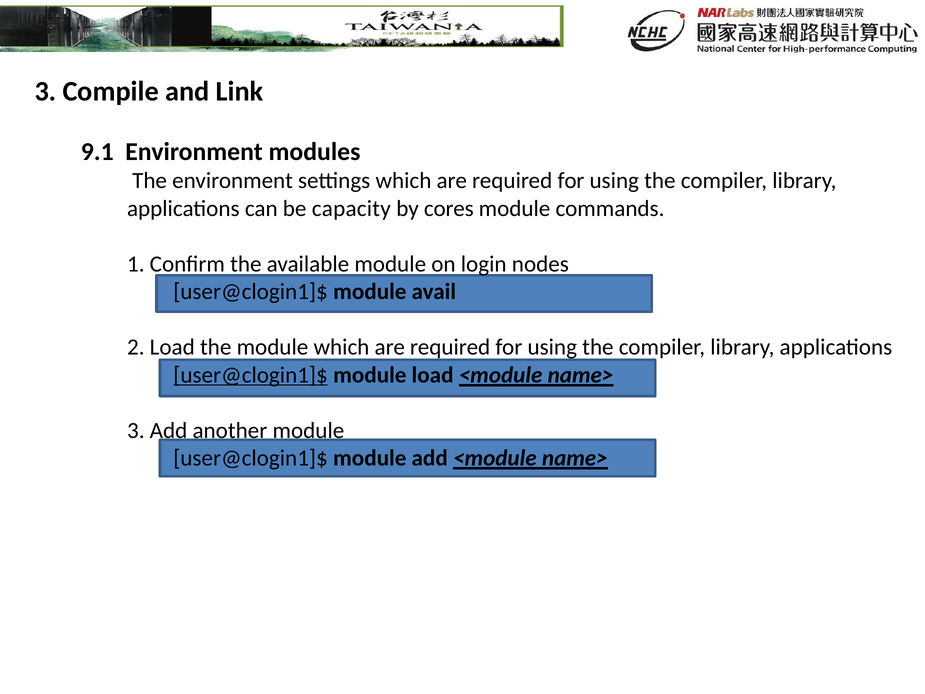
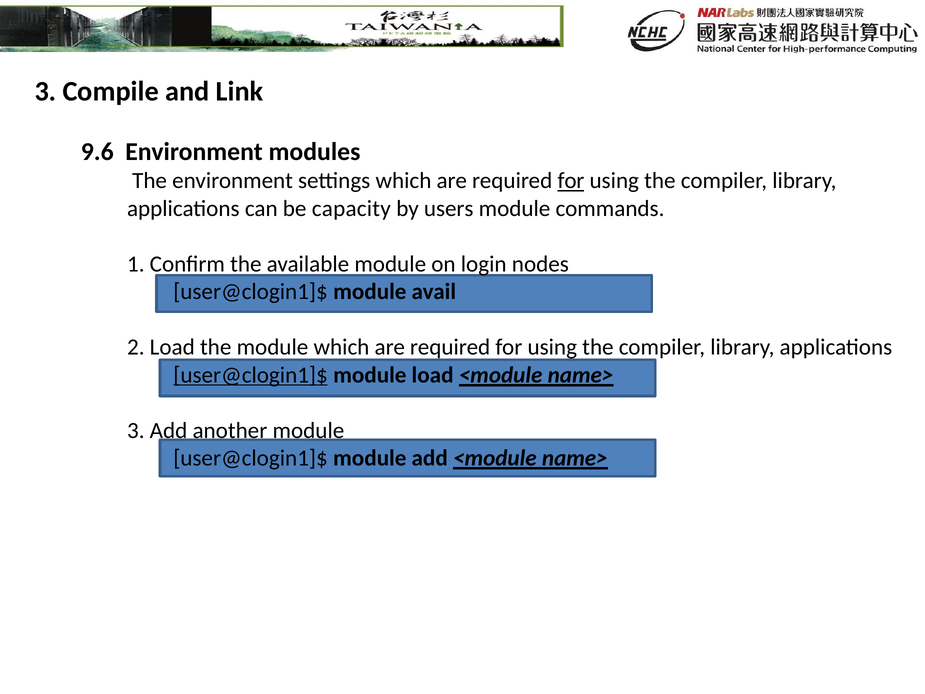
9.1: 9.1 -> 9.6 (97, 152)
for underline: none -> present (571, 181)
cores: cores -> users (449, 208)
